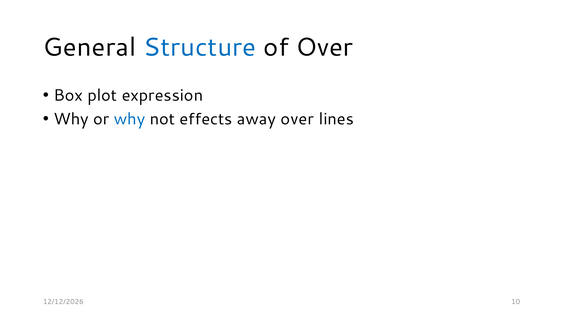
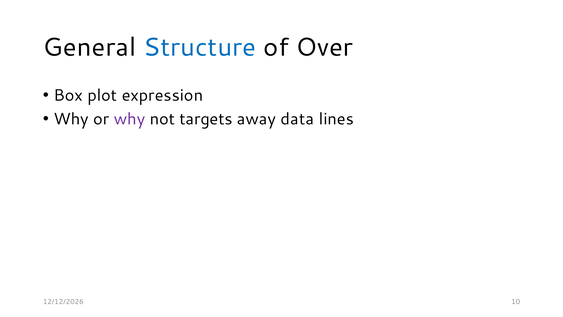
why colour: blue -> purple (130, 119)
effects: effects -> targets (206, 119)
away over: over -> data (297, 119)
